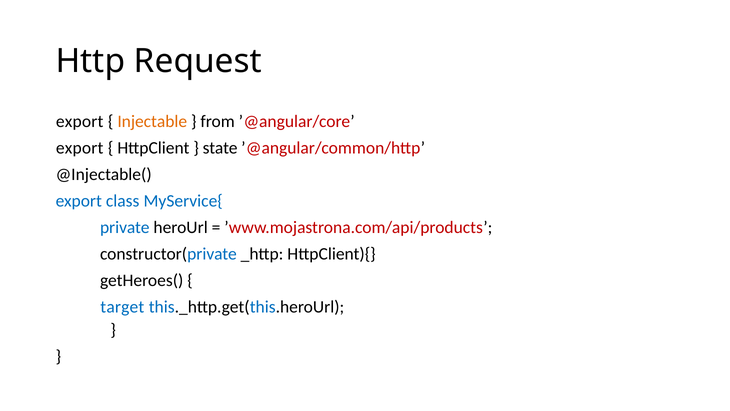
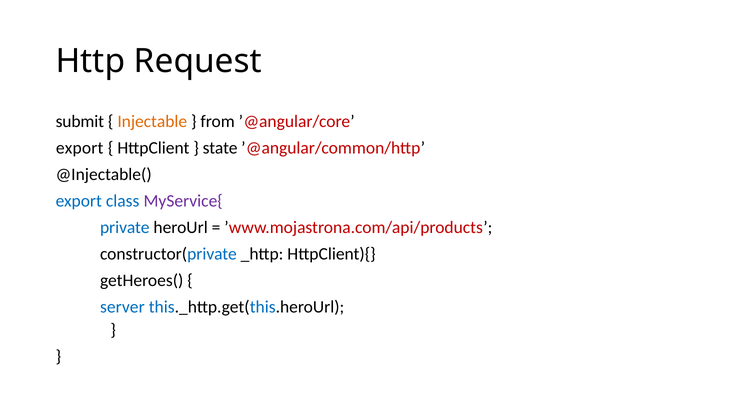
export: export -> submit (80, 121)
MyService{ colour: blue -> purple (183, 201)
target: target -> server (122, 307)
